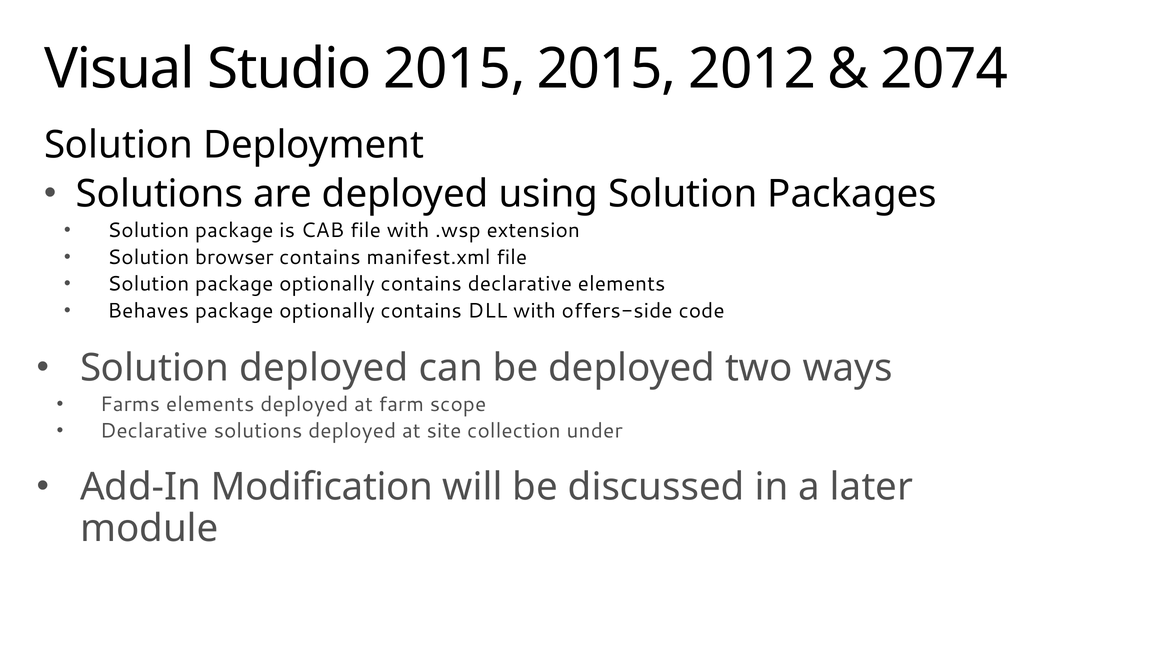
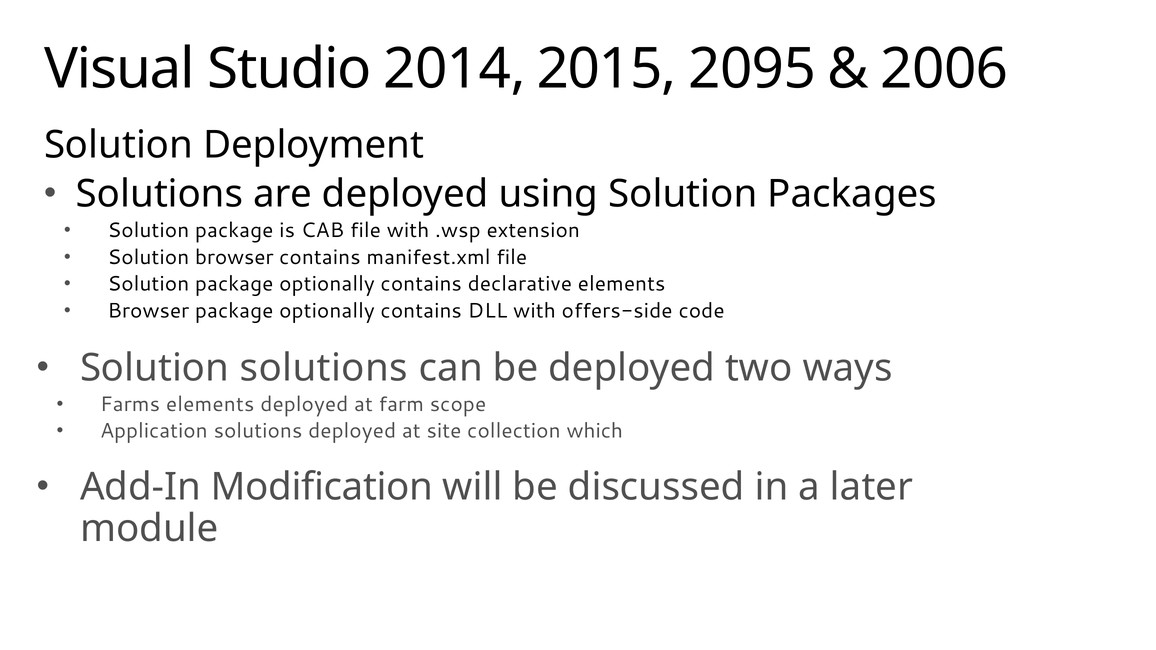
Studio 2015: 2015 -> 2014 (454, 69)
2012: 2012 -> 2095 (752, 69)
2074: 2074 -> 2006 (944, 69)
Behaves: Behaves -> Browser (148, 311)
Solution deployed: deployed -> solutions (324, 368)
Declarative: Declarative -> Application (154, 431)
under: under -> which (595, 431)
